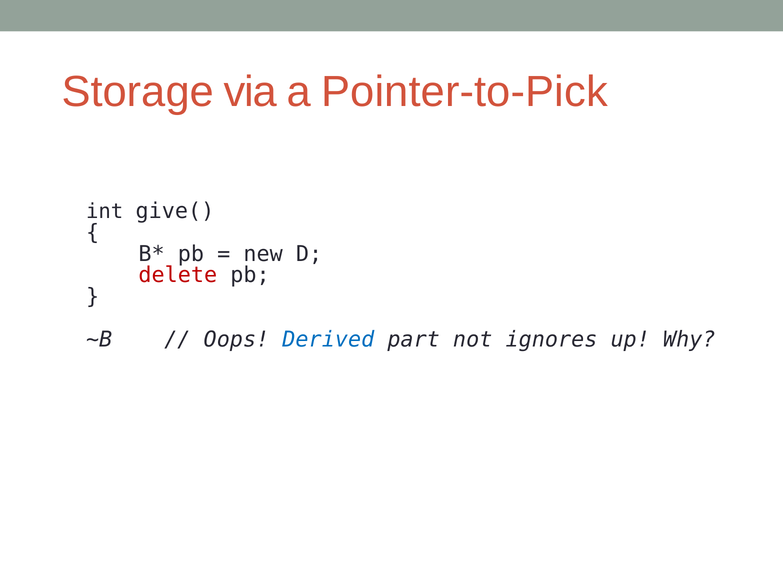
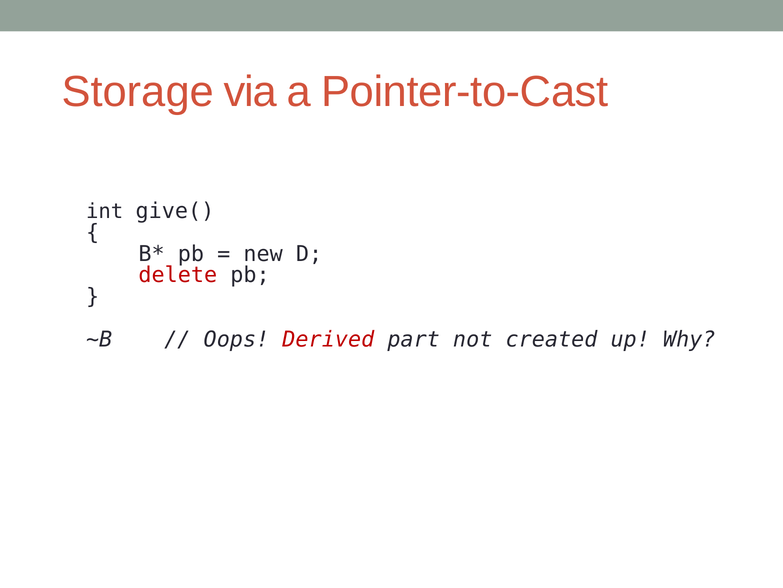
Pointer-to-Pick: Pointer-to-Pick -> Pointer-to-Cast (465, 92)
Derived colour: blue -> red (328, 339)
ignores: ignores -> created (551, 339)
